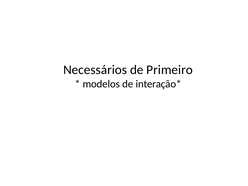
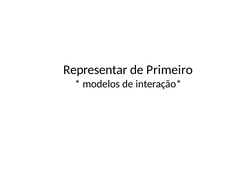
Necessários: Necessários -> Representar (95, 70)
